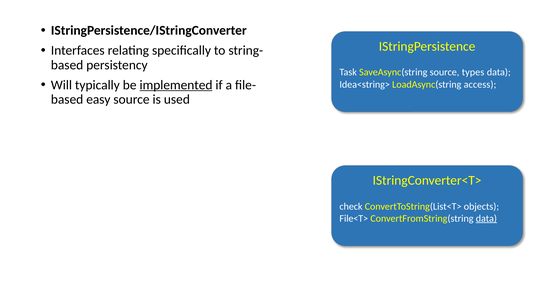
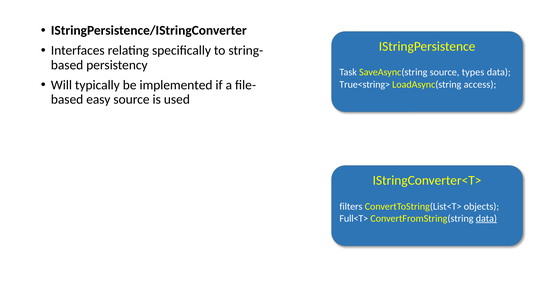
implemented underline: present -> none (176, 85)
Idea<string>: Idea<string> -> True<string> (365, 85)
check: check -> filters (351, 207)
File<T>: File<T> -> Full<T> (354, 219)
